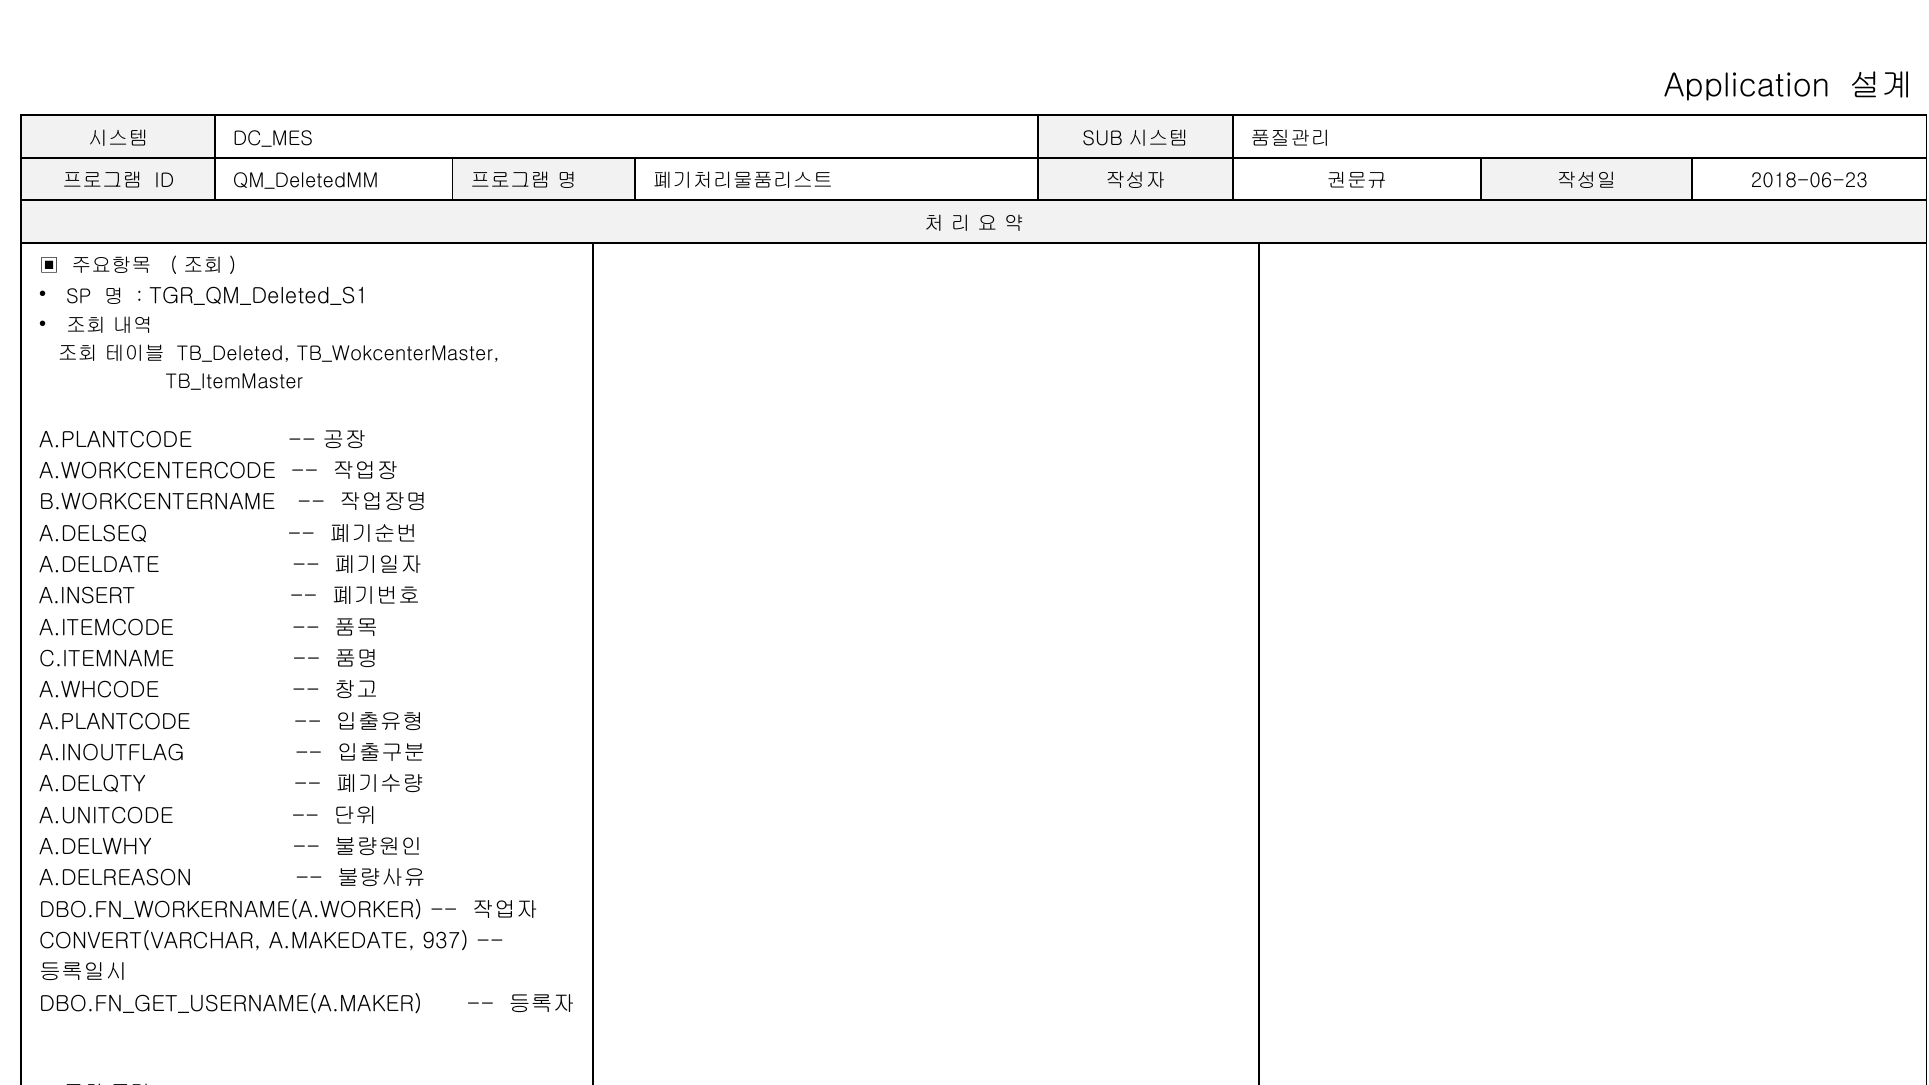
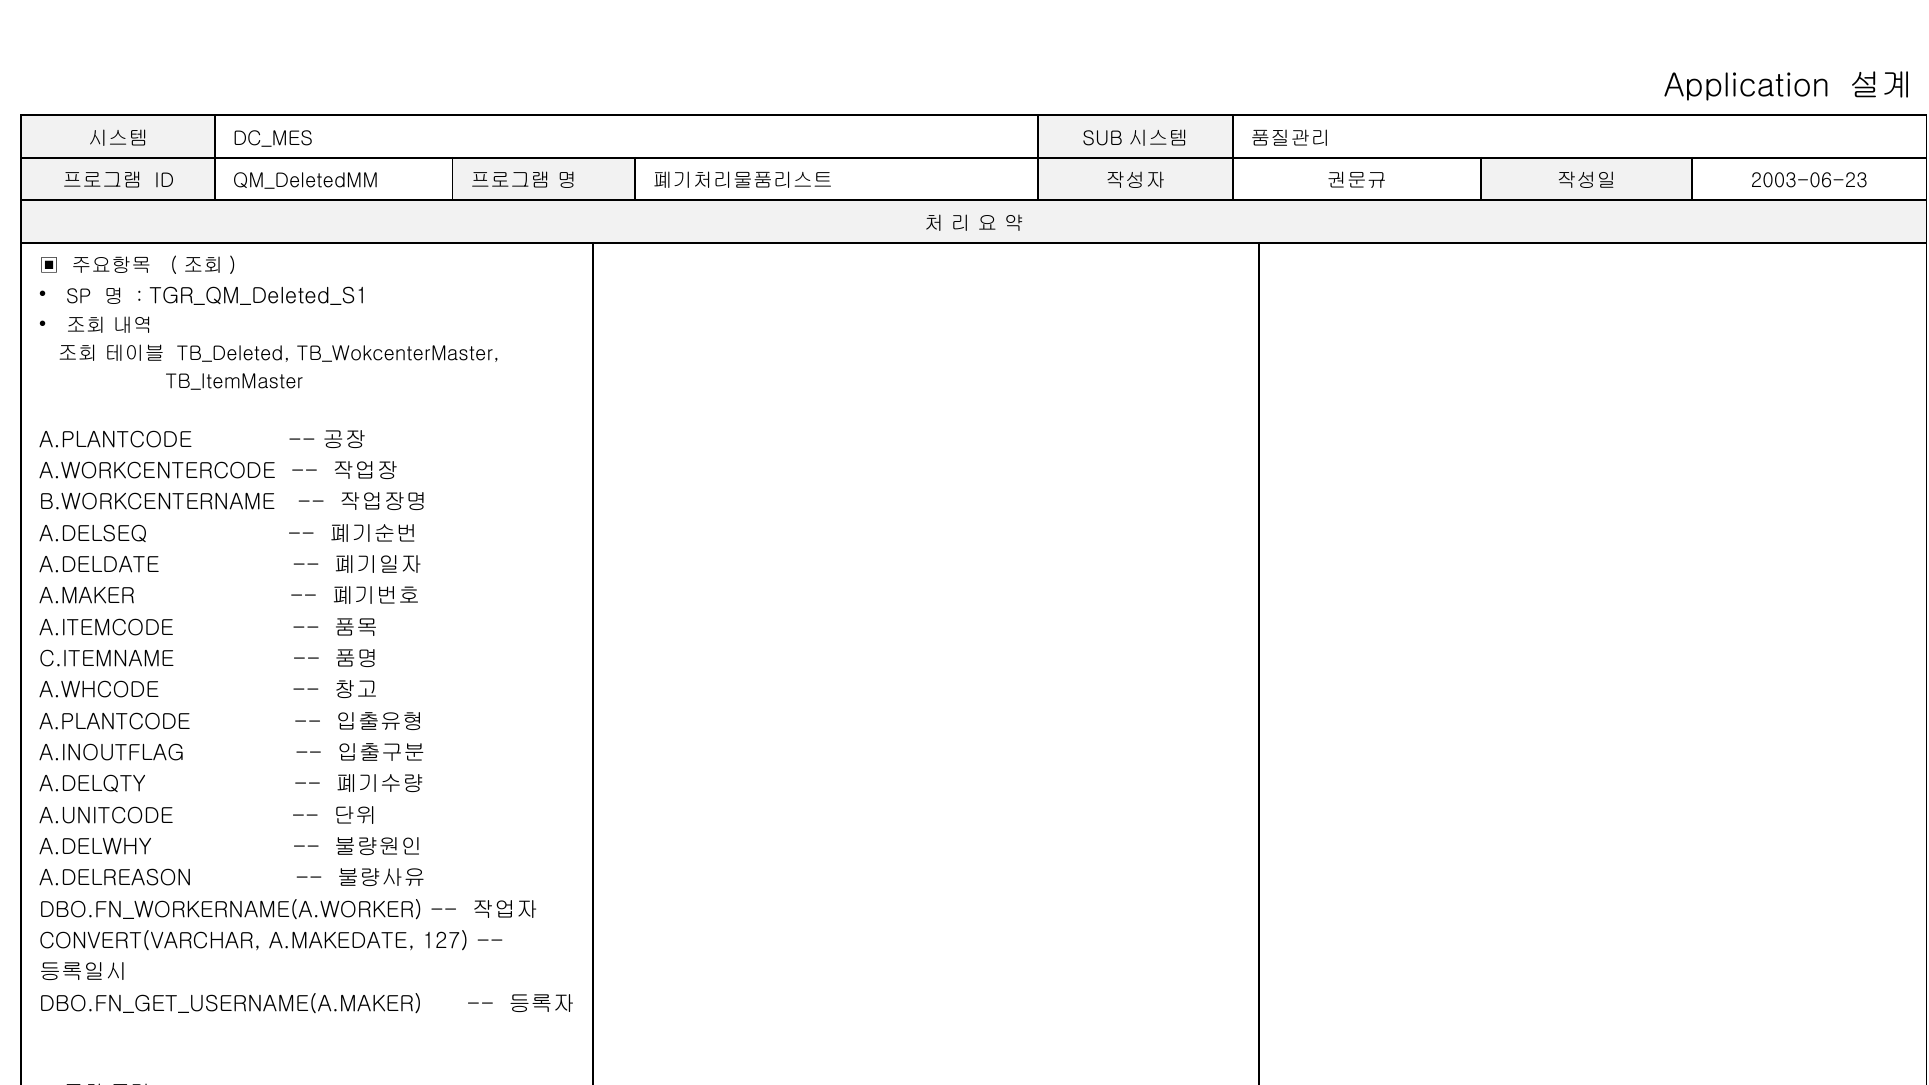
2018-06-23: 2018-06-23 -> 2003-06-23 (1809, 181)
A.INSERT: A.INSERT -> A.MAKER (87, 597)
937: 937 -> 127 (446, 941)
